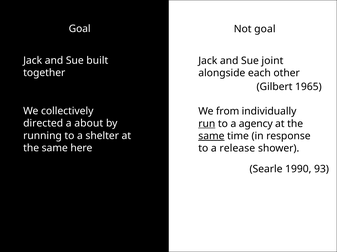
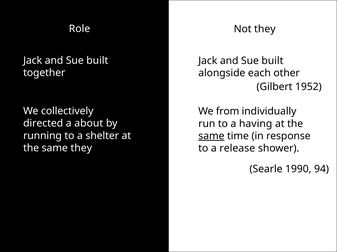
Goal: Goal -> Role (80, 29)
Not goal: goal -> they (265, 29)
joint: joint -> built (272, 61)
1965: 1965 -> 1952 (308, 87)
run underline: present -> none (207, 124)
agency: agency -> having (256, 124)
same here: here -> they (81, 148)
93: 93 -> 94 (321, 169)
